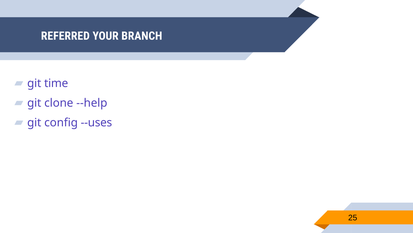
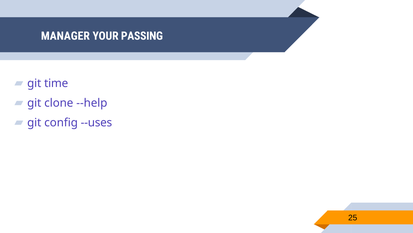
REFERRED: REFERRED -> MANAGER (65, 36)
BRANCH: BRANCH -> PASSING (142, 36)
